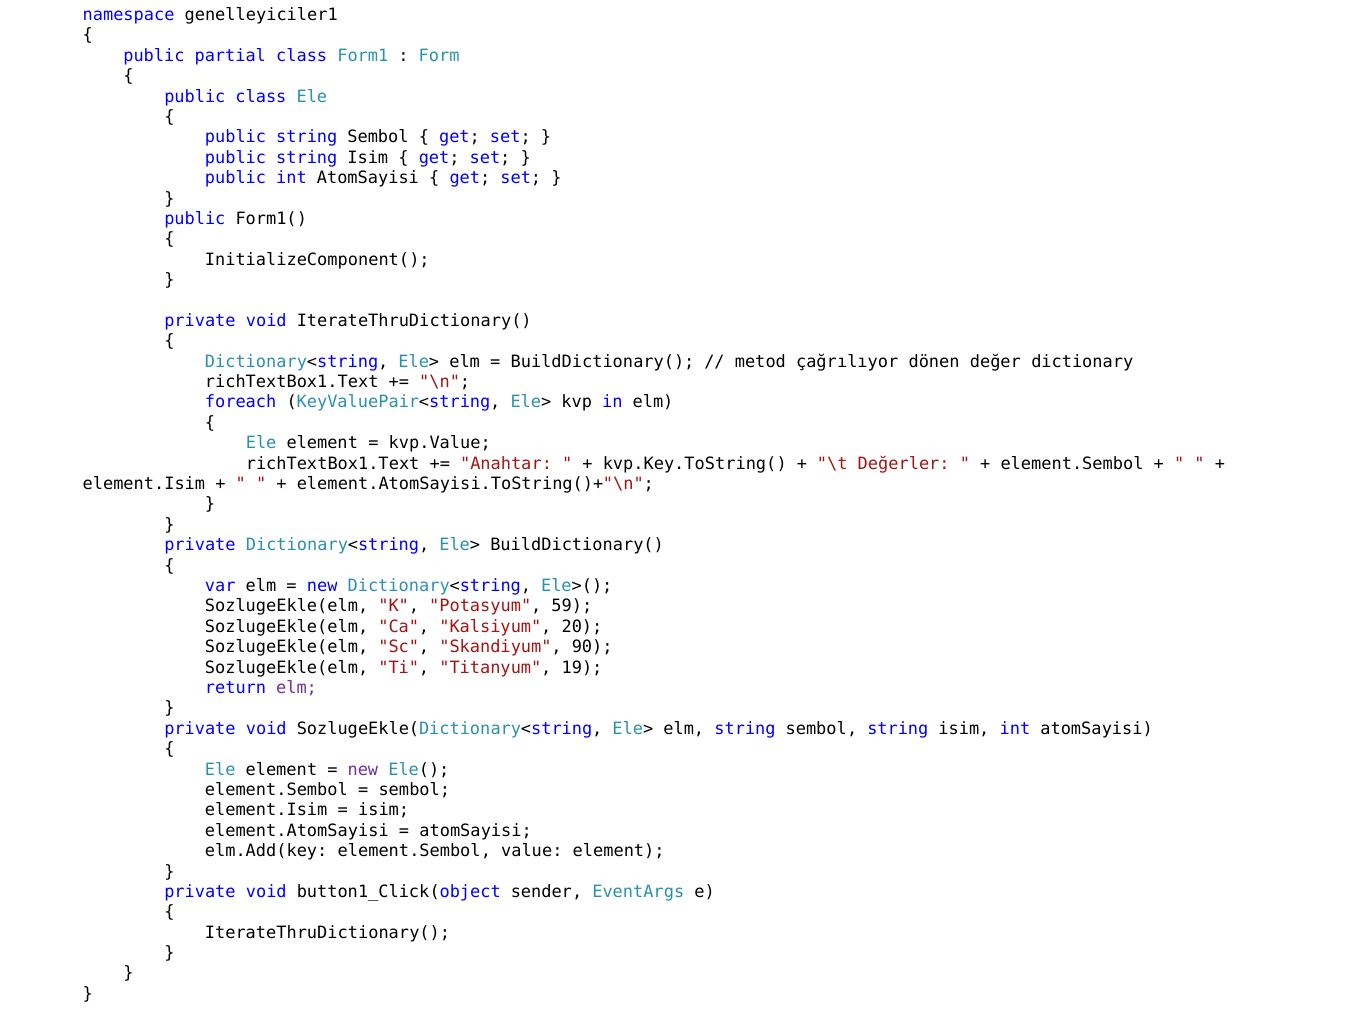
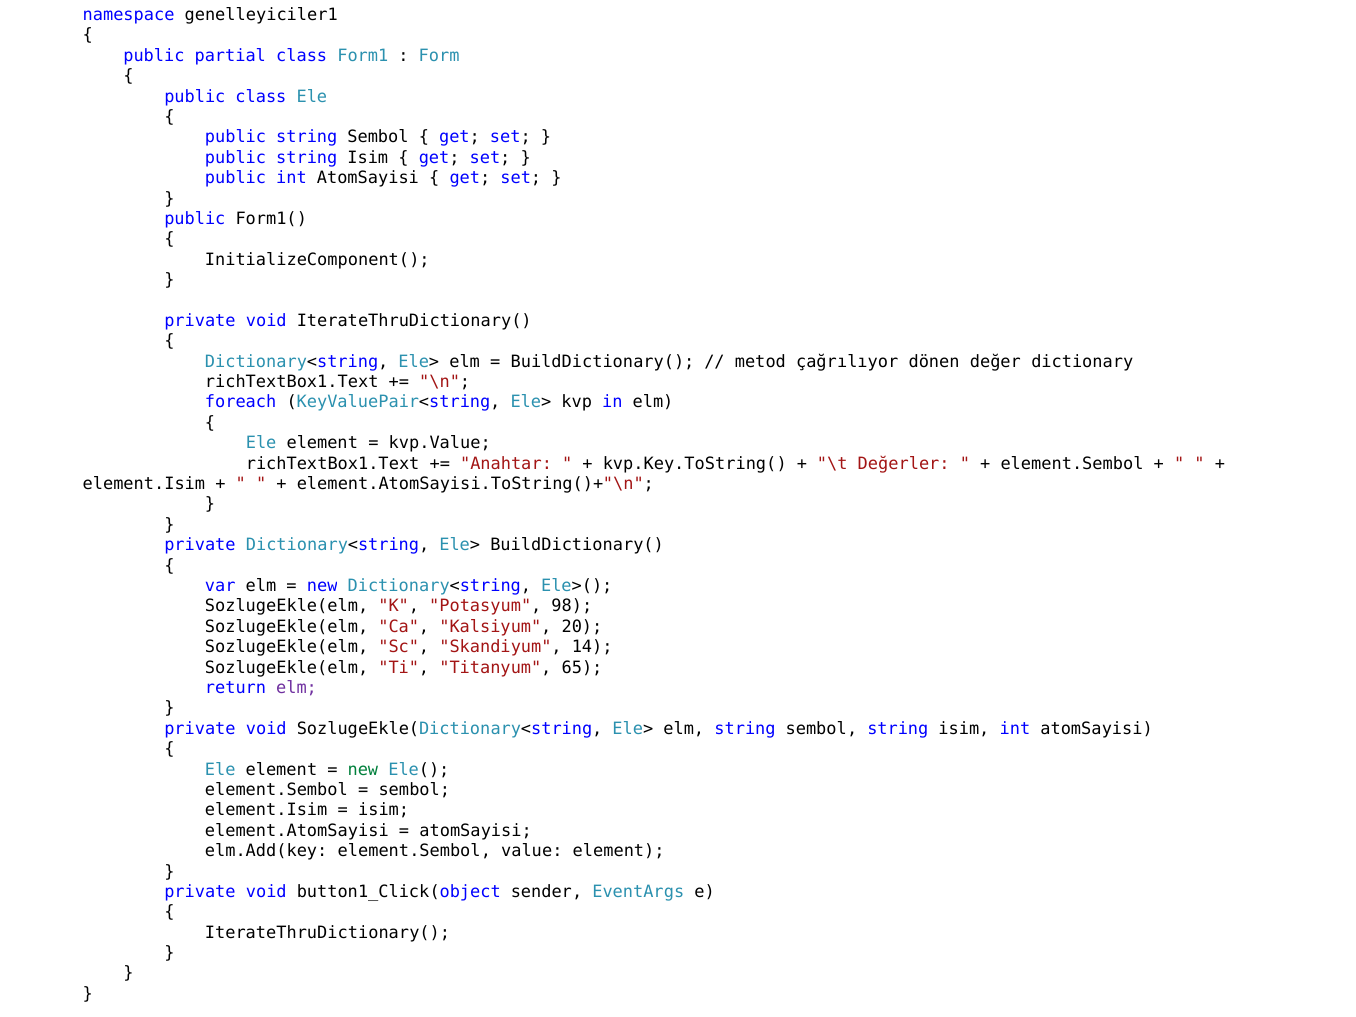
59: 59 -> 98 (572, 606)
90: 90 -> 14 (592, 647)
19: 19 -> 65 (582, 667)
new colour: purple -> green (363, 769)
